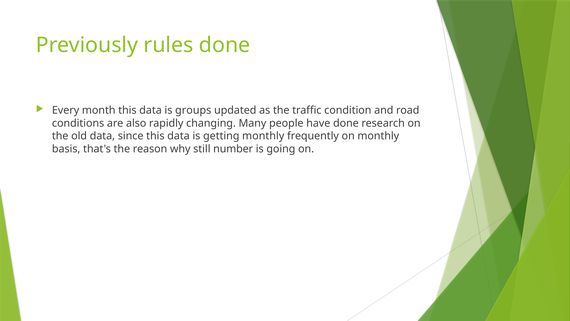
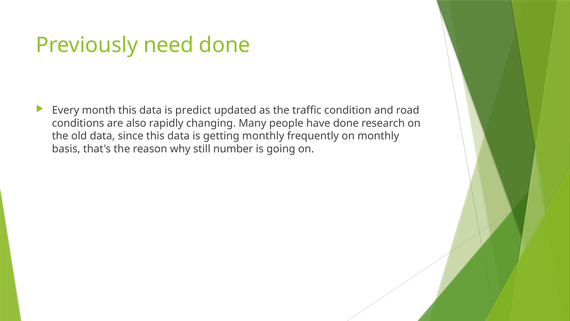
rules: rules -> need (169, 45)
groups: groups -> predict (193, 110)
